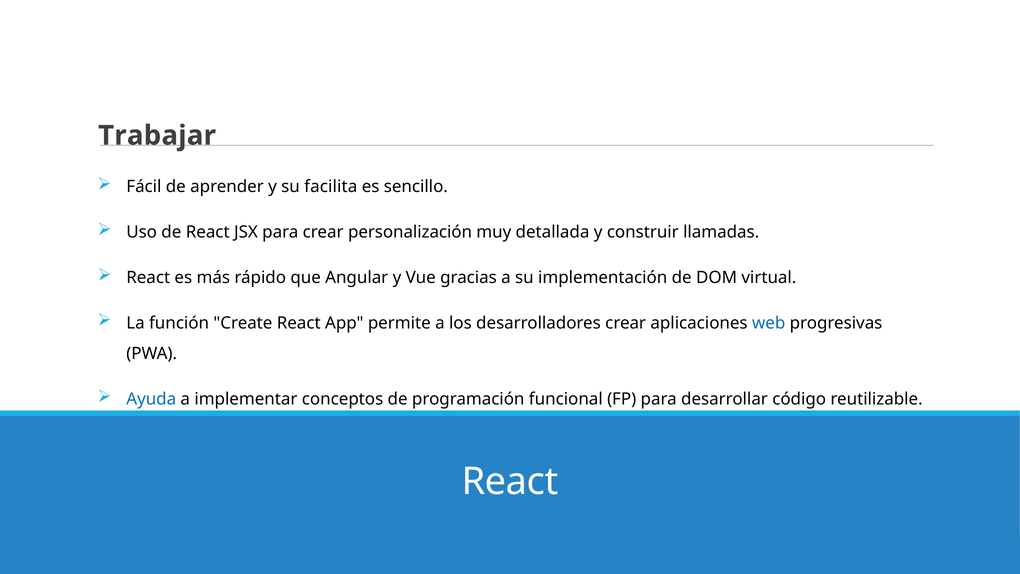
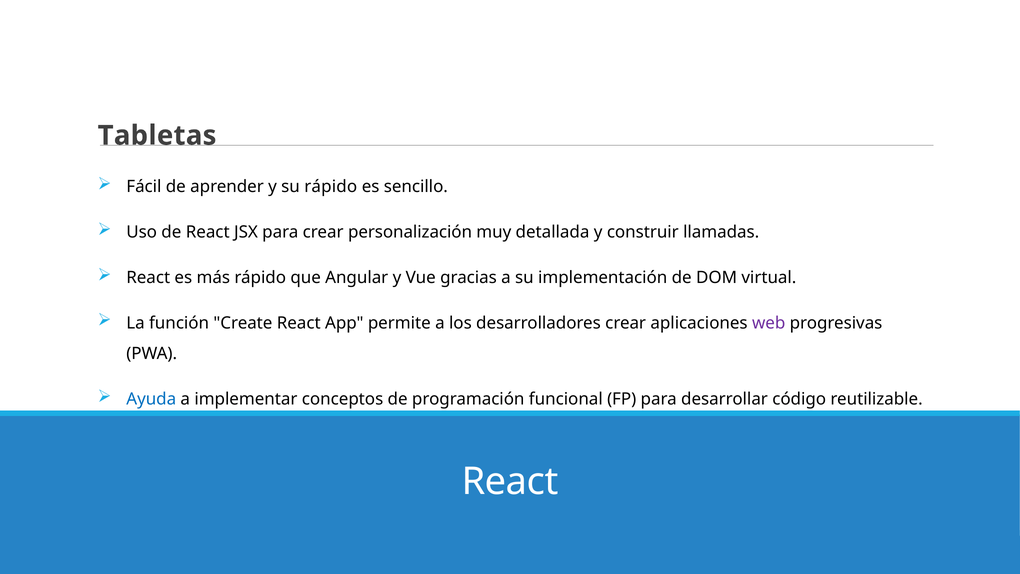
Trabajar: Trabajar -> Tabletas (157, 135)
su facilita: facilita -> rápido (331, 187)
web colour: blue -> purple (769, 323)
